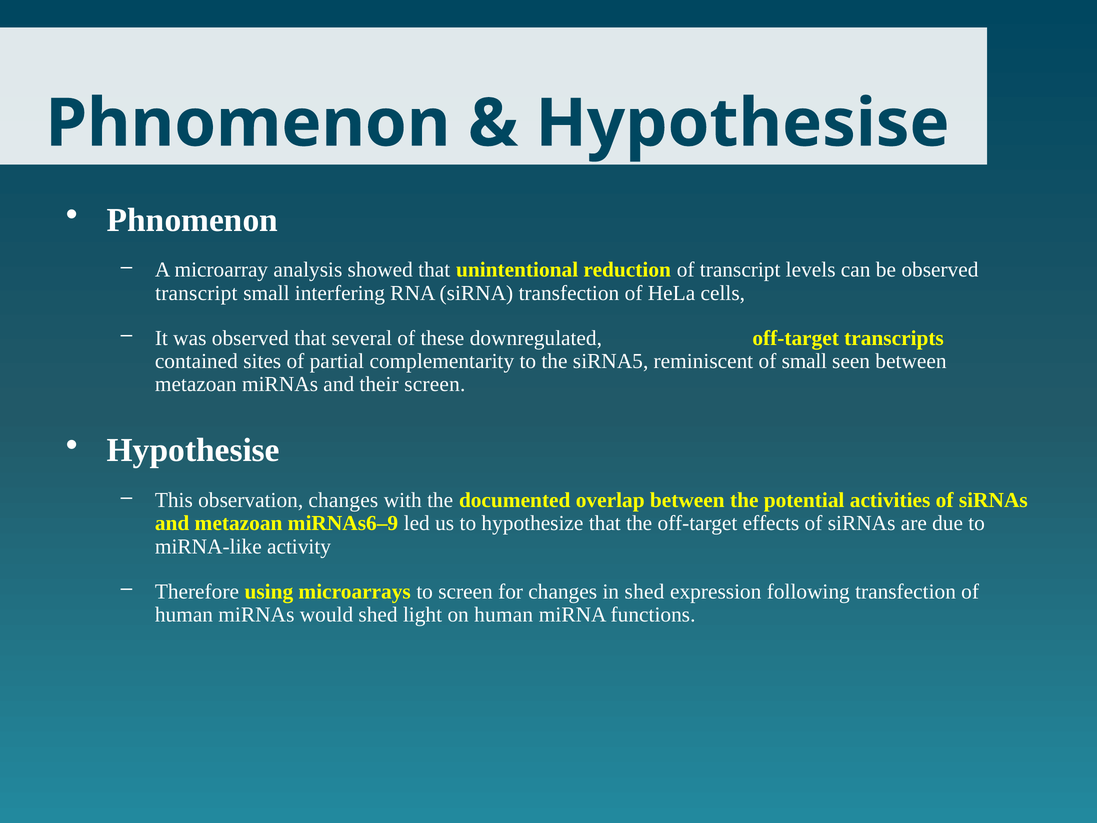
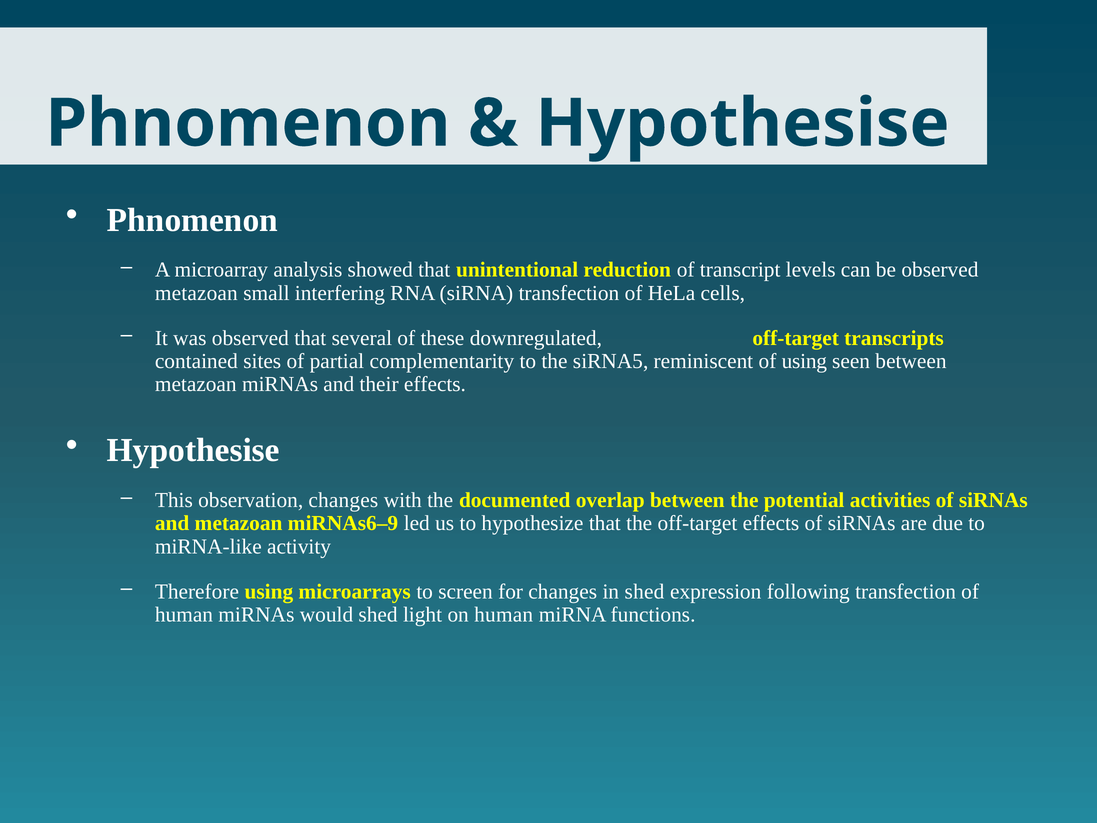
transcript: transcript -> metazoan (196, 293)
of small: small -> using (804, 361)
their screen: screen -> effects (435, 384)
